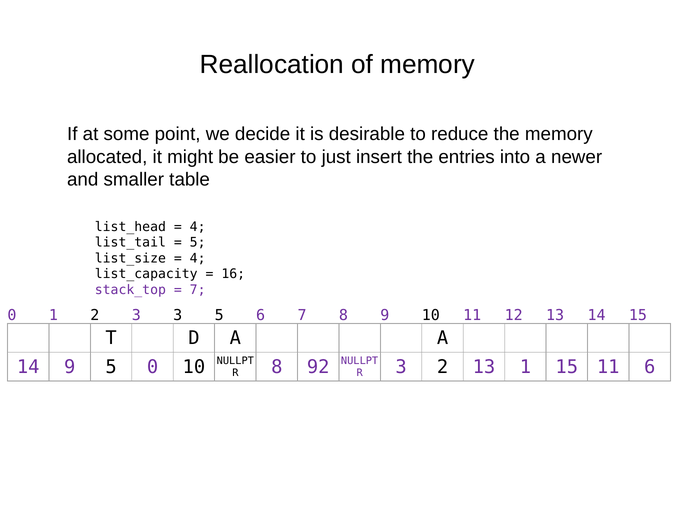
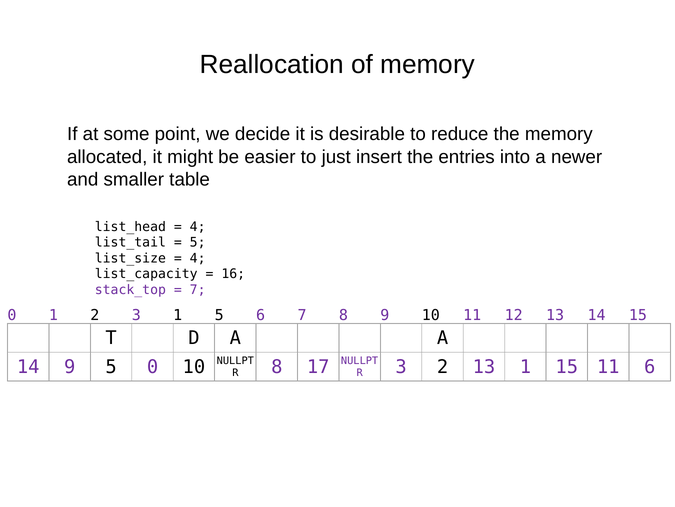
3 3: 3 -> 1 (178, 315)
92: 92 -> 17 (318, 366)
